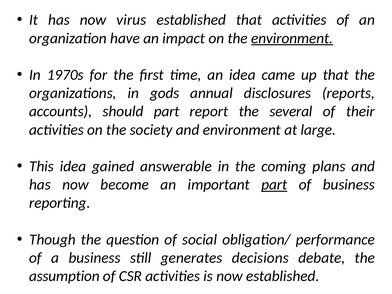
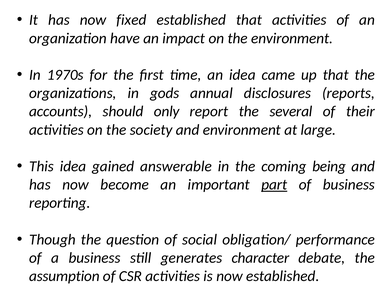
virus: virus -> fixed (131, 20)
environment underline: present -> none (292, 38)
should part: part -> only (167, 111)
plans: plans -> being (329, 166)
decisions: decisions -> character (260, 258)
